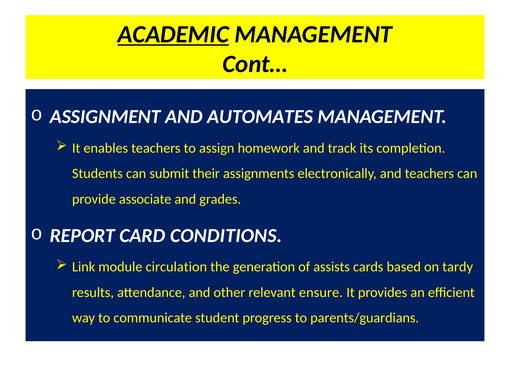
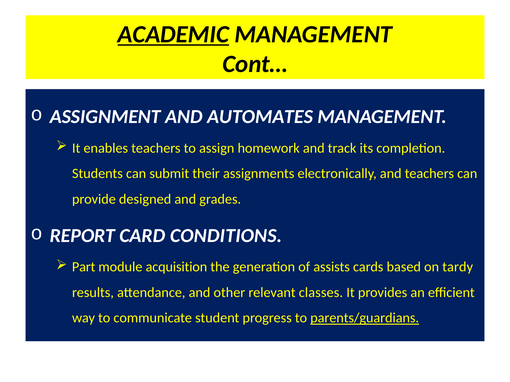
associate: associate -> designed (145, 199)
Link: Link -> Part (84, 267)
circulation: circulation -> acquisition (176, 267)
ensure: ensure -> classes (321, 293)
parents/guardians underline: none -> present (365, 318)
